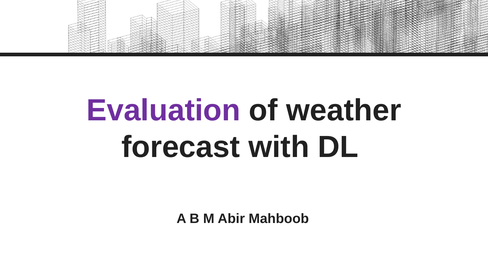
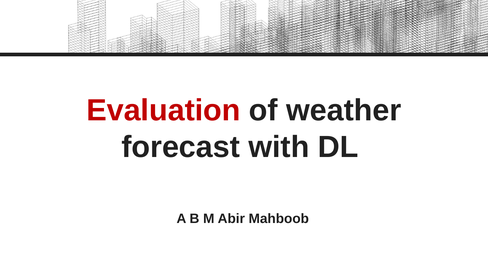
Evaluation colour: purple -> red (163, 110)
